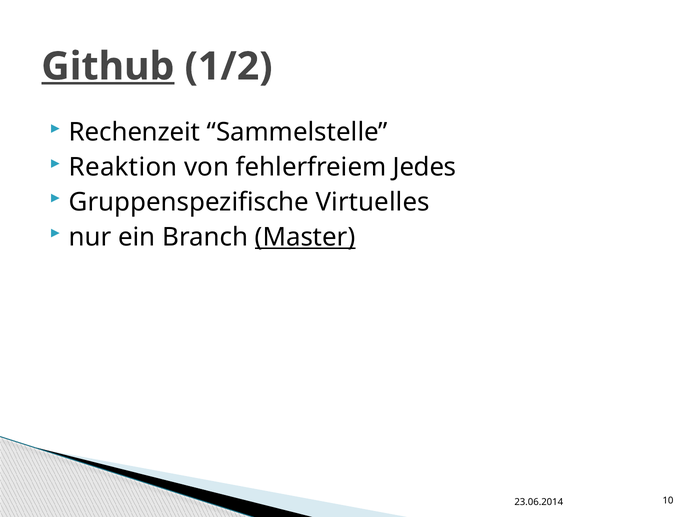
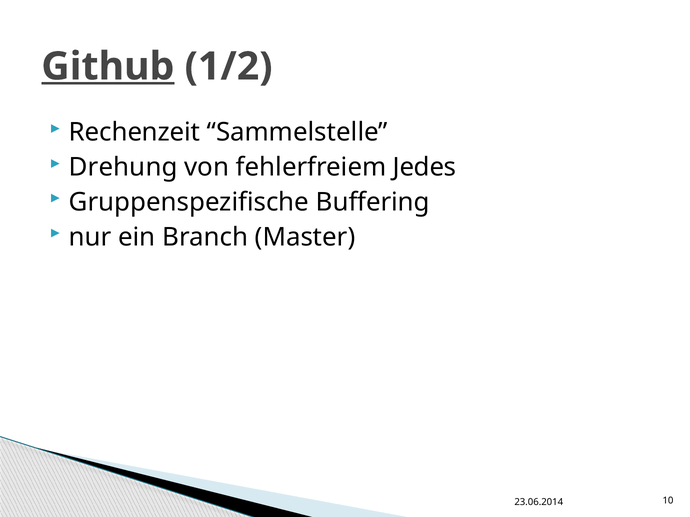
Reaktion: Reaktion -> Drehung (123, 167)
Virtuelles: Virtuelles -> Buffering (373, 202)
Master underline: present -> none (305, 237)
